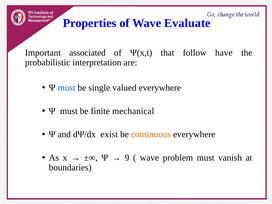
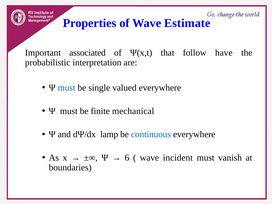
Evaluate: Evaluate -> Estimate (187, 23)
exist: exist -> lamp (109, 134)
continuous colour: orange -> blue (151, 134)
9: 9 -> 6 (127, 158)
problem: problem -> incident (178, 158)
